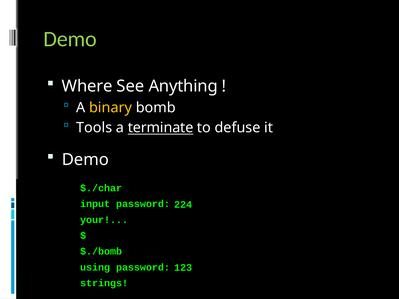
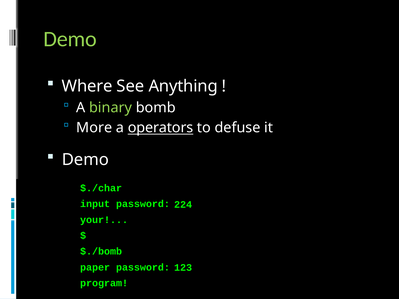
binary colour: yellow -> light green (111, 108)
Tools: Tools -> More (94, 128)
terminate: terminate -> operators (161, 128)
using: using -> paper (95, 267)
strings: strings -> program (104, 283)
